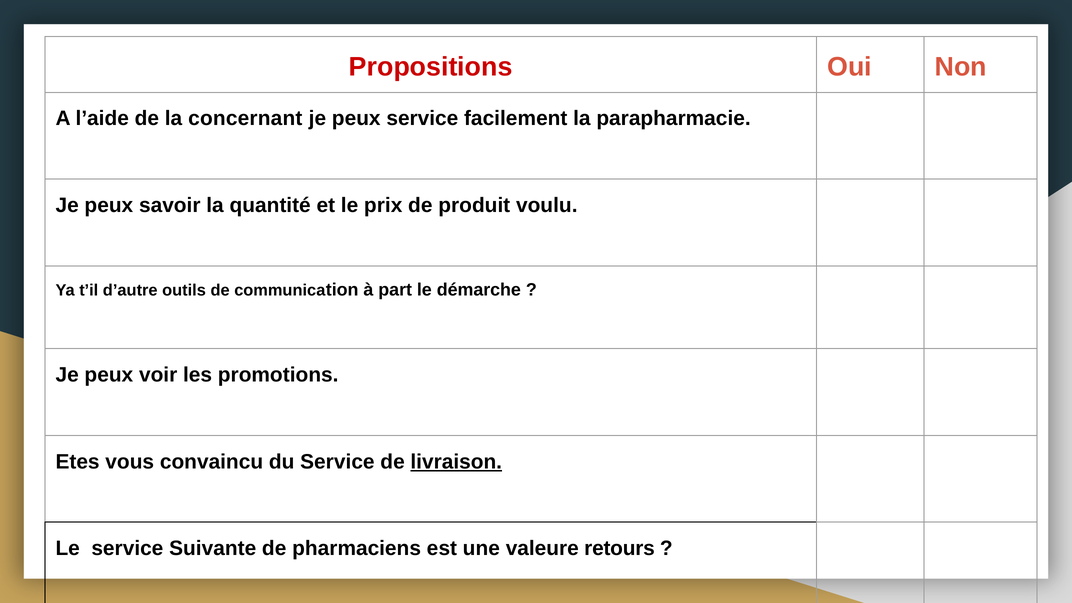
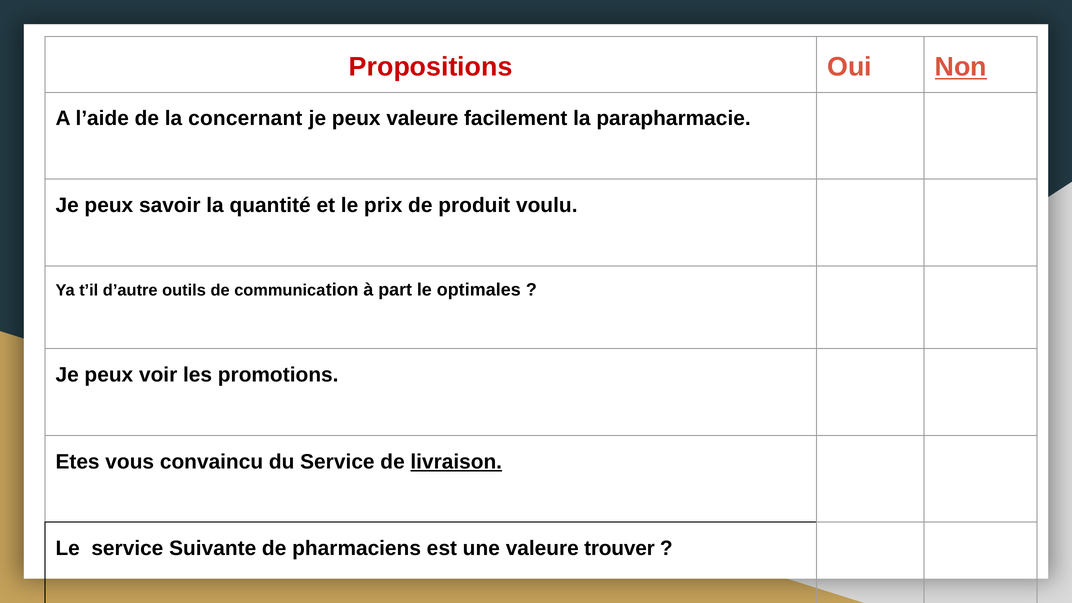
Non underline: none -> present (961, 67)
peux service: service -> valeure (422, 119)
démarche: démarche -> optimales (479, 290)
retours: retours -> trouver (619, 548)
